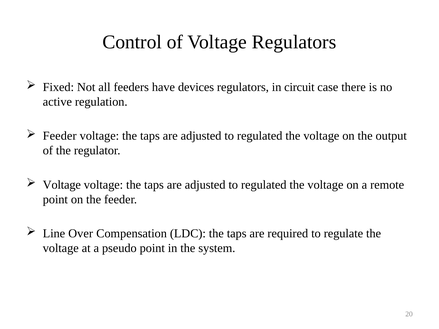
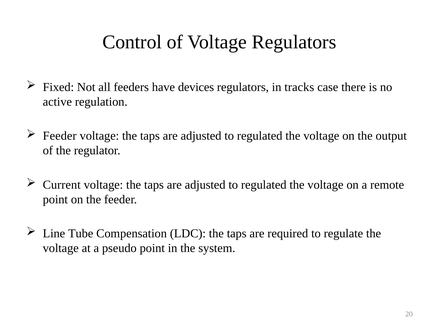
circuit: circuit -> tracks (299, 87)
Voltage: Voltage -> Current (62, 185)
Over: Over -> Tube (81, 234)
